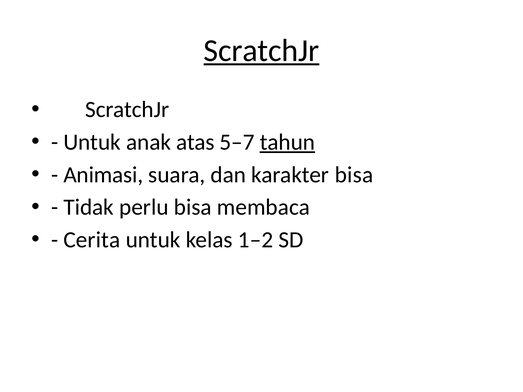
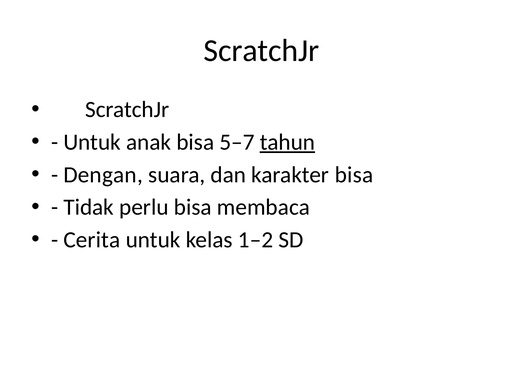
ScratchJr underline: present -> none (261, 51)
anak atas: atas -> bisa (195, 142)
Animasi: Animasi -> Dengan (103, 175)
